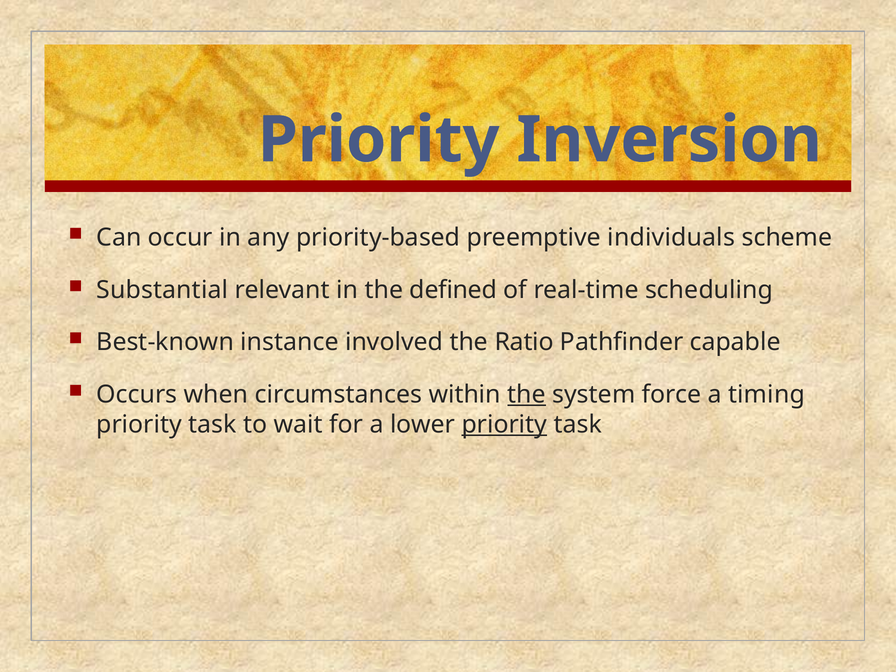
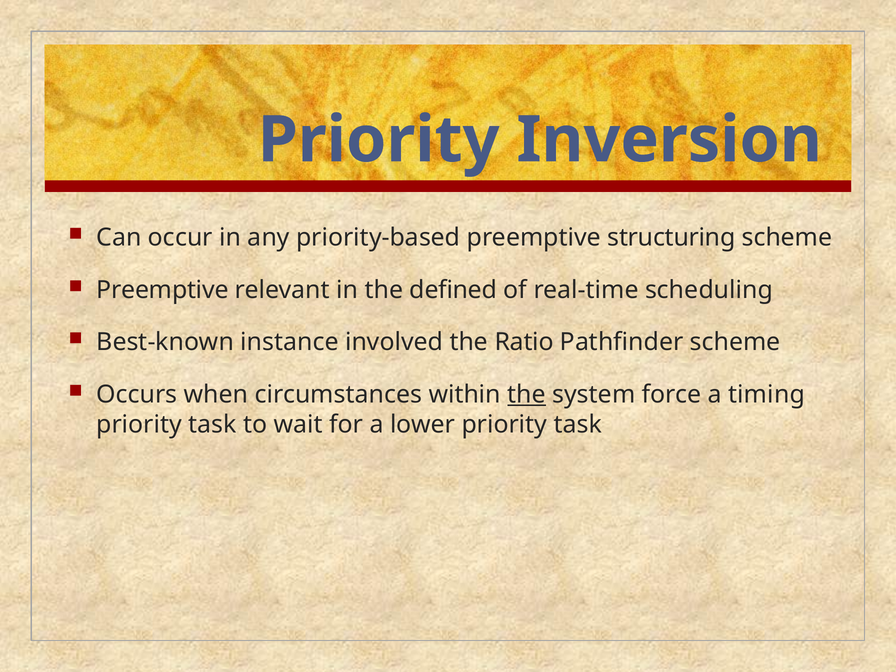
individuals: individuals -> structuring (671, 238)
Substantial: Substantial -> Preemptive (162, 290)
Pathfinder capable: capable -> scheme (735, 342)
priority underline: present -> none (504, 424)
